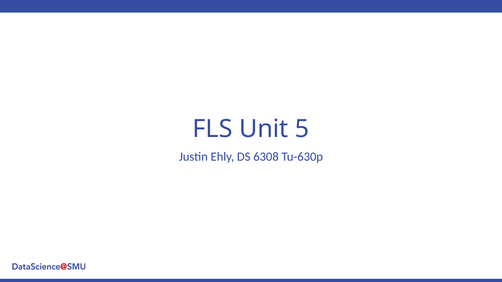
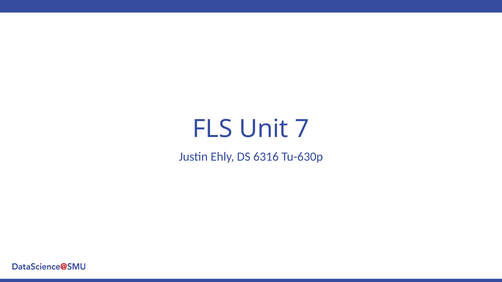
5: 5 -> 7 (302, 129)
6308: 6308 -> 6316 (266, 157)
